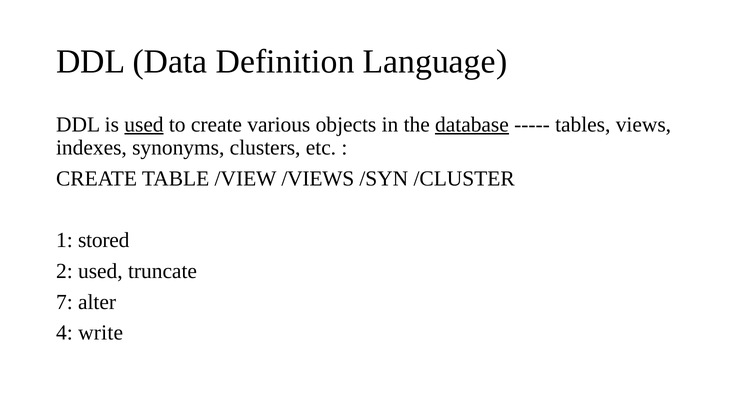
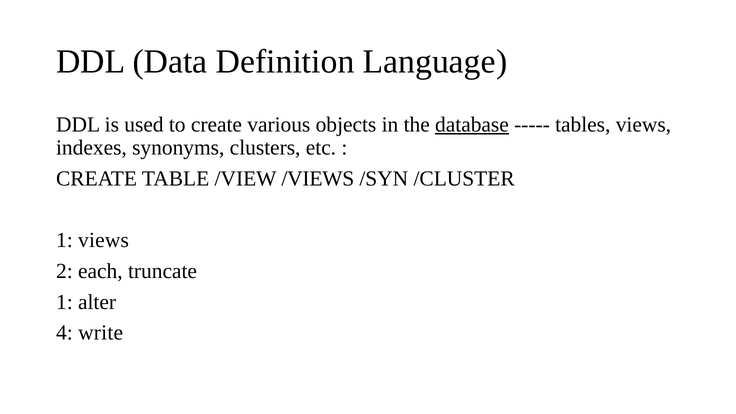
used underline: present -> none (144, 124)
1 stored: stored -> views (104, 240)
2 used: used -> each (100, 271)
7: 7 -> 1 (64, 302)
